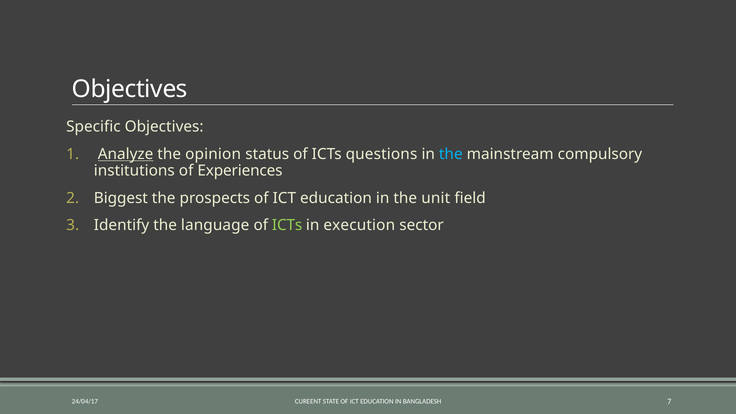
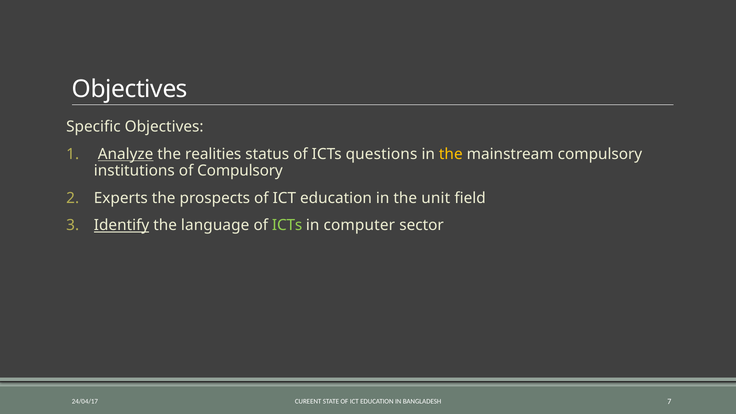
opinion: opinion -> realities (213, 154)
the colour: light blue -> yellow (451, 154)
of Experiences: Experiences -> Compulsory (240, 171)
Biggest: Biggest -> Experts (121, 198)
Identify underline: none -> present (122, 225)
execution: execution -> computer (359, 225)
